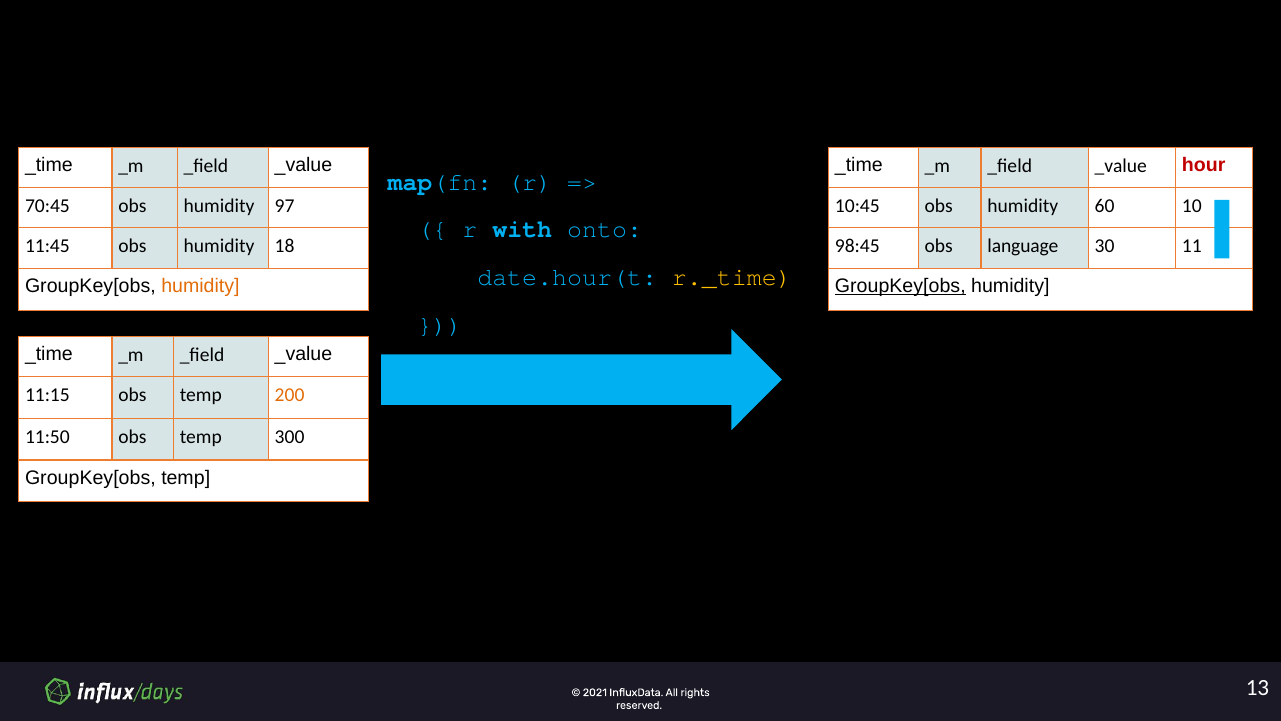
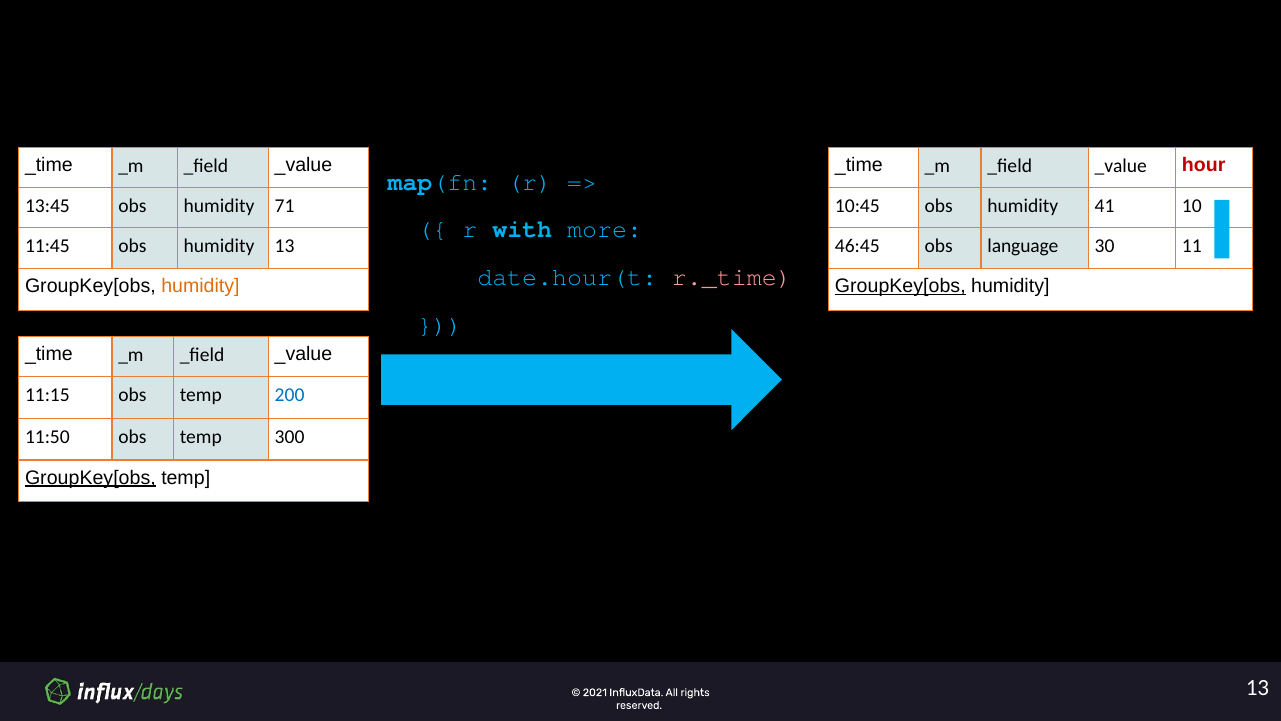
70:45: 70:45 -> 13:45 (47, 206)
97: 97 -> 71 (285, 206)
60: 60 -> 41 (1105, 206)
onto: onto -> more (605, 230)
obs humidity 18: 18 -> 13 (285, 246)
98:45: 98:45 -> 46:45 (857, 246)
r._time colour: yellow -> pink (732, 277)
200 colour: orange -> blue (290, 395)
GroupKey[obs underline: none -> present (90, 477)
